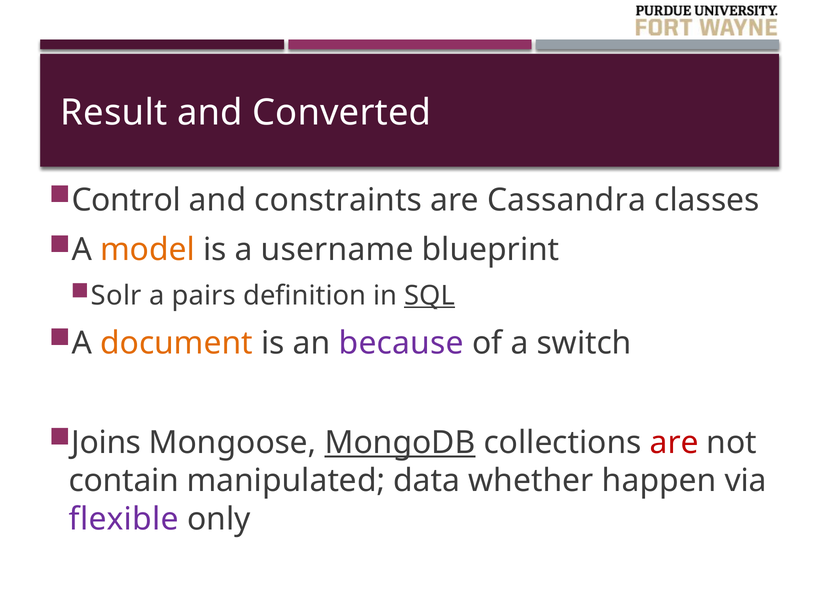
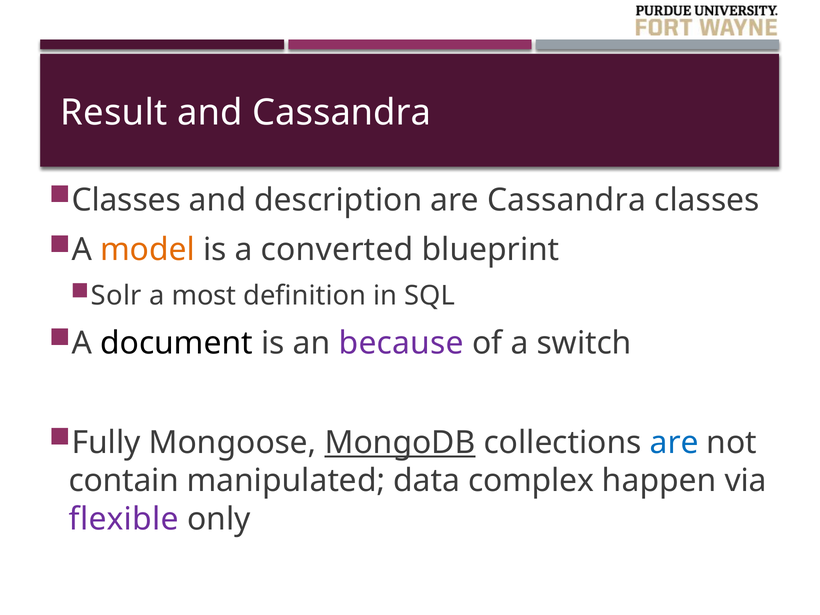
and Converted: Converted -> Cassandra (342, 113)
Control: Control -> Classes (126, 200)
constraints: constraints -> description (338, 200)
username: username -> converted (337, 250)
pairs: pairs -> most (204, 296)
SQL underline: present -> none (430, 296)
document colour: orange -> black (177, 343)
Joins: Joins -> Fully (106, 443)
are colour: red -> blue (674, 443)
whether: whether -> complex (531, 481)
